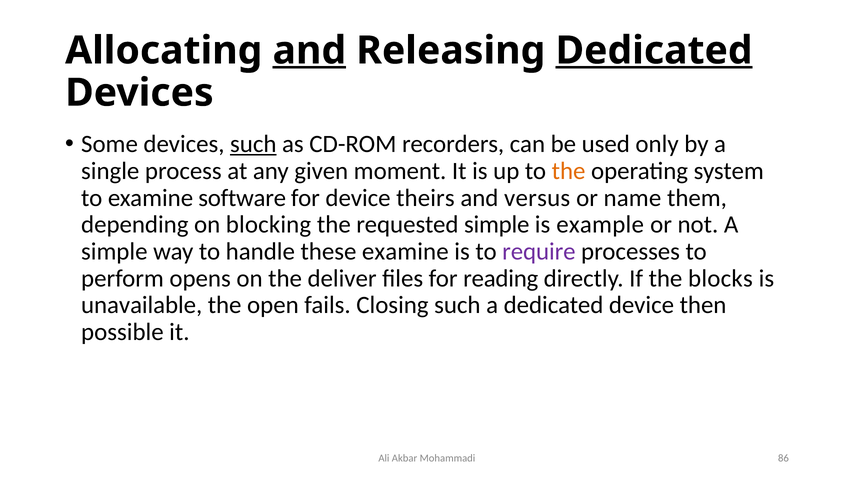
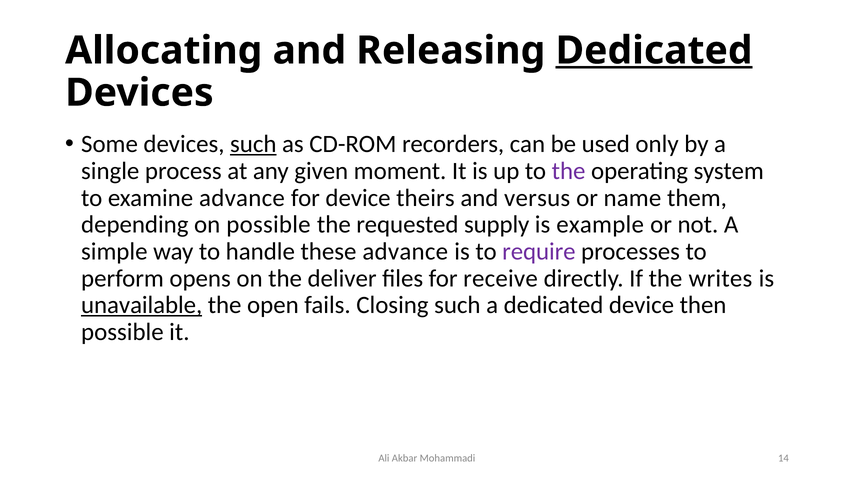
and underline: present -> none (309, 51)
the colour: orange -> purple (569, 171)
examine software: software -> advance (242, 198)
on blocking: blocking -> possible (268, 225)
requested simple: simple -> supply (497, 225)
these examine: examine -> advance (405, 252)
reading: reading -> receive (501, 279)
blocks: blocks -> writes (720, 279)
unavailable underline: none -> present (142, 305)
86: 86 -> 14 (783, 459)
